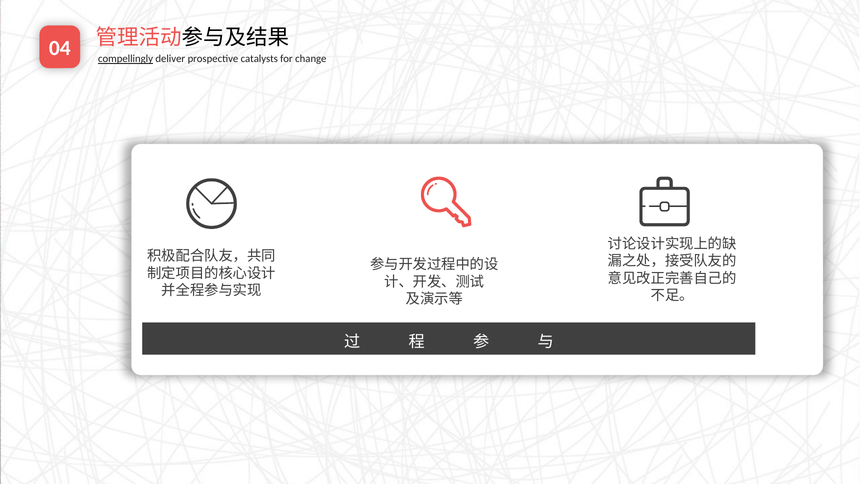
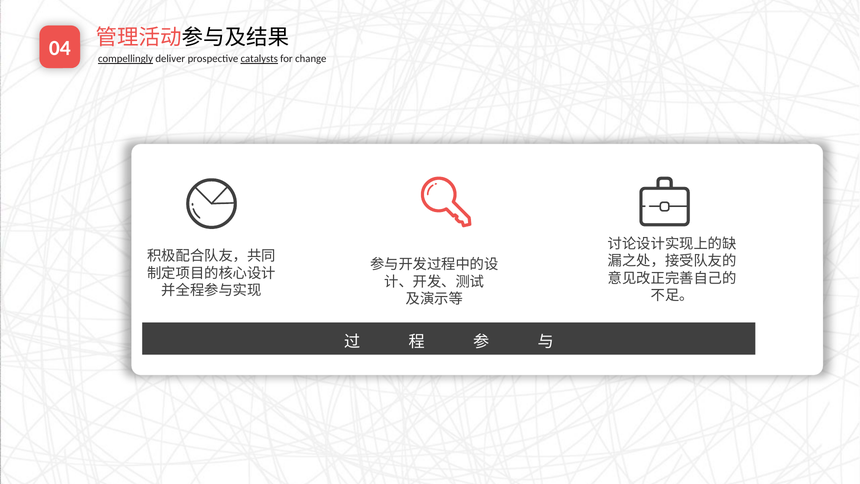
catalysts underline: none -> present (259, 59)
